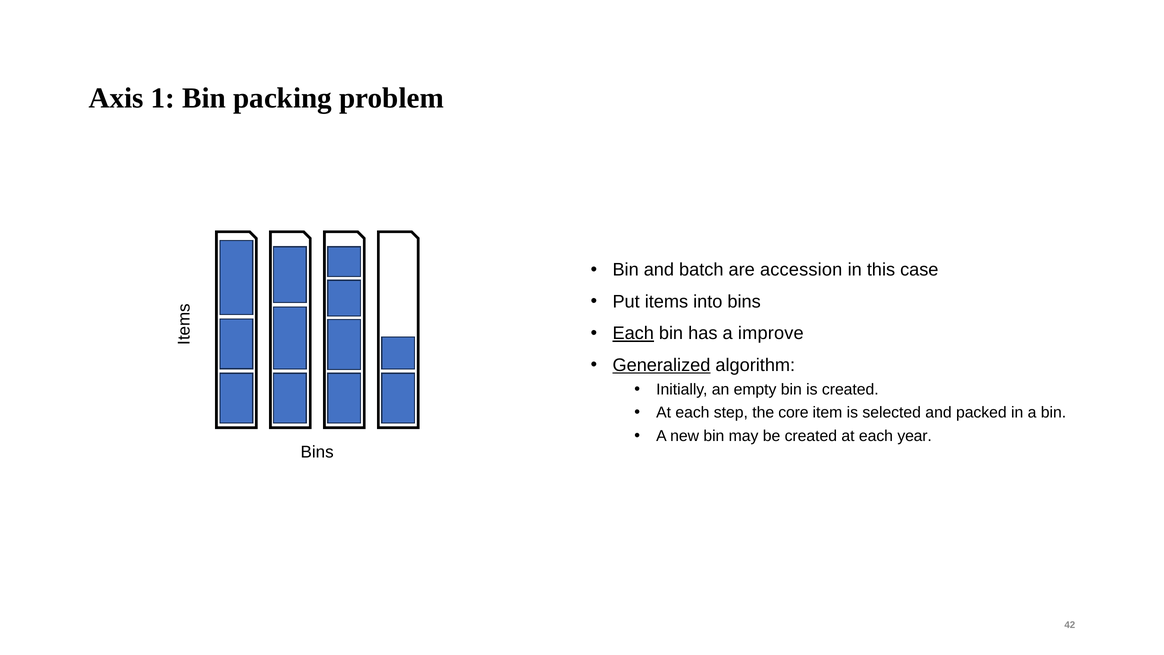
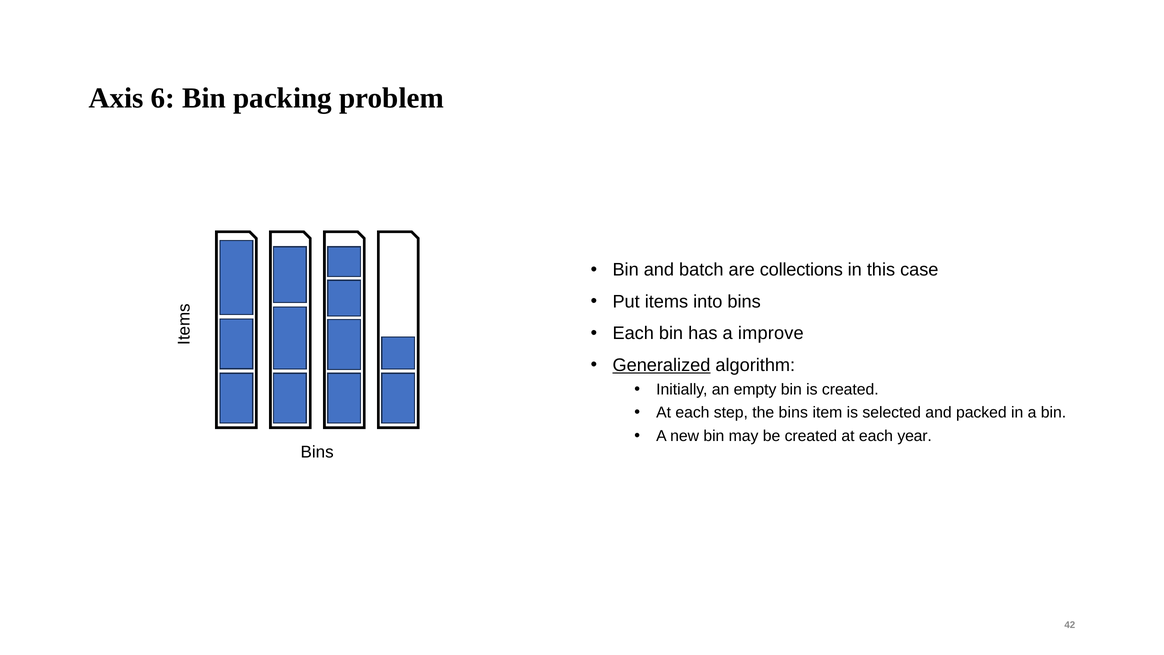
1: 1 -> 6 (163, 98)
accession: accession -> collections (801, 270)
Each underline: present -> none (633, 333)
the core: core -> bins (793, 413)
